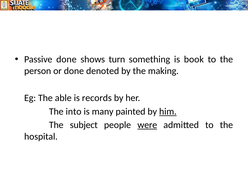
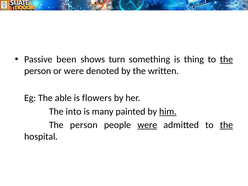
Passive done: done -> been (66, 59)
book: book -> thing (194, 59)
the underline: none -> present (226, 59)
or done: done -> were (74, 71)
making: making -> written (163, 71)
records: records -> flowers (97, 98)
subject: subject -> person (84, 125)
the underline: none -> present (226, 125)
